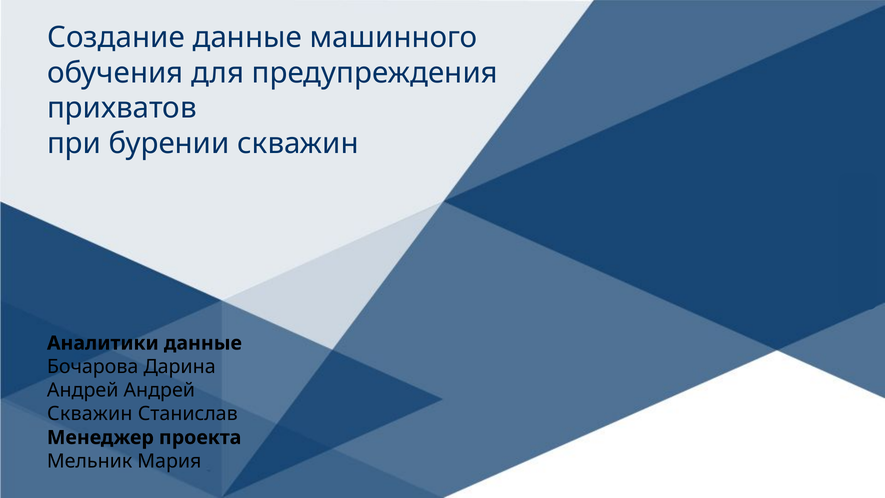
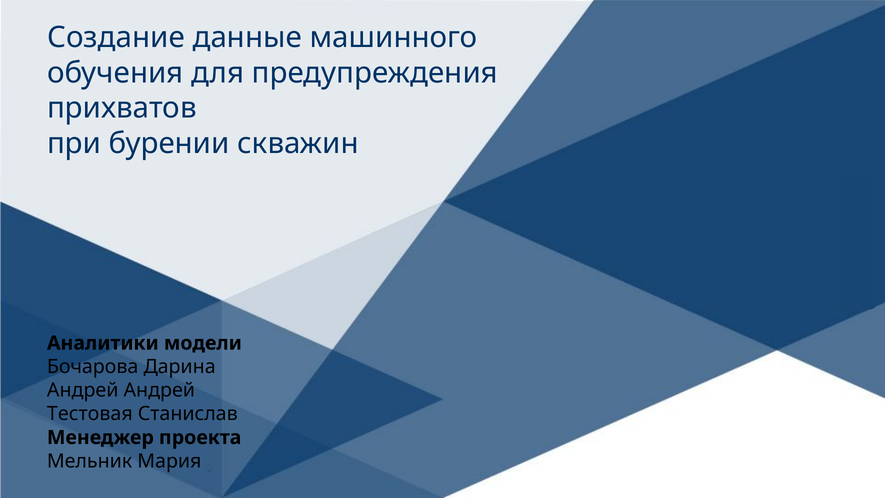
Аналитики данные: данные -> модели (203, 343)
Скважин: Скважин -> Тестовая (90, 414)
